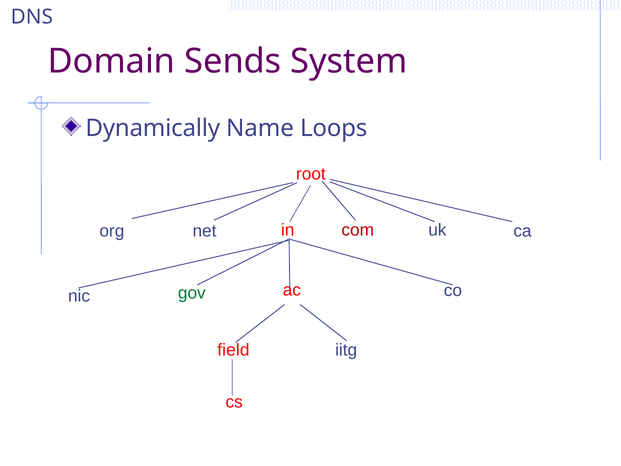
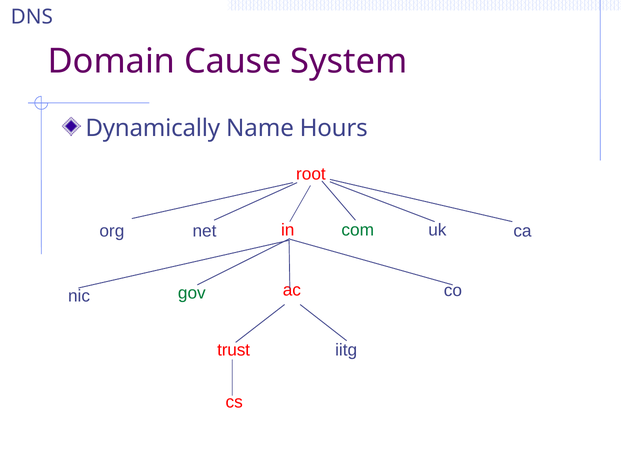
Sends: Sends -> Cause (233, 61)
Loops: Loops -> Hours (334, 128)
com colour: red -> green (358, 230)
field: field -> trust (234, 350)
